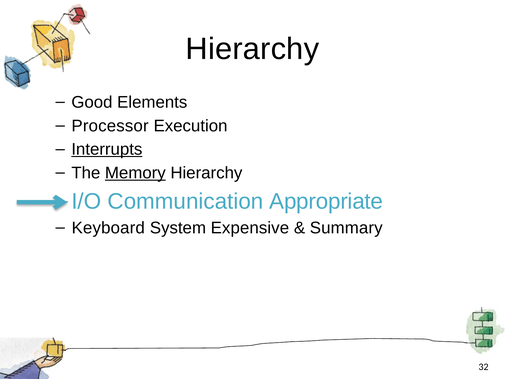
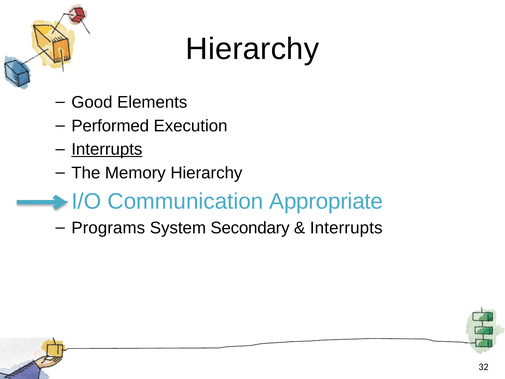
Processor: Processor -> Performed (110, 126)
Memory underline: present -> none (135, 173)
Keyboard: Keyboard -> Programs (108, 228)
Expensive: Expensive -> Secondary (250, 228)
Summary: Summary -> Interrupts (346, 228)
